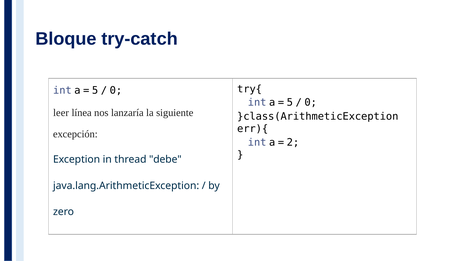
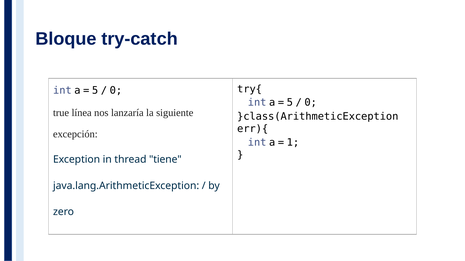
leer: leer -> true (61, 113)
2: 2 -> 1 (293, 143)
debe: debe -> tiene (165, 160)
